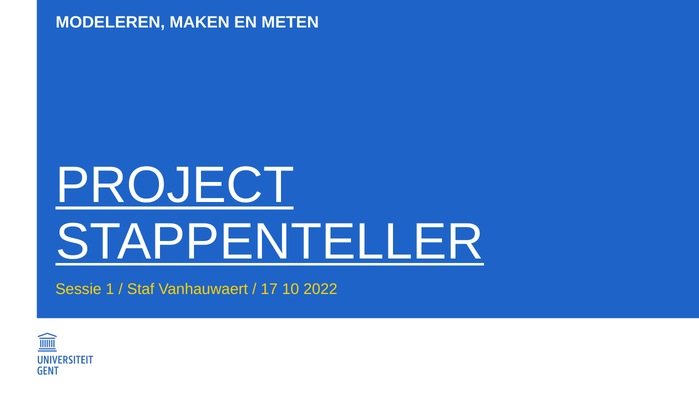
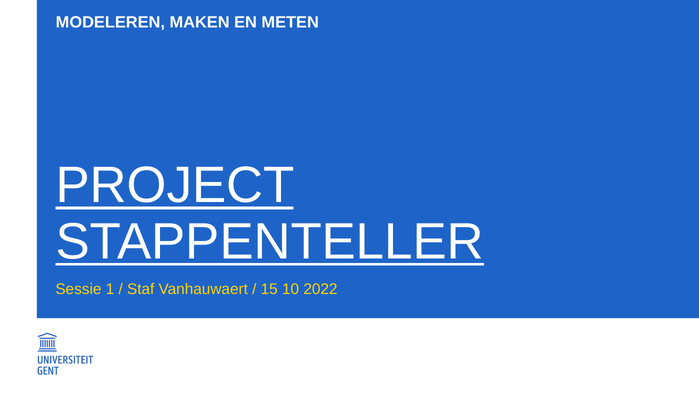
17: 17 -> 15 (269, 289)
